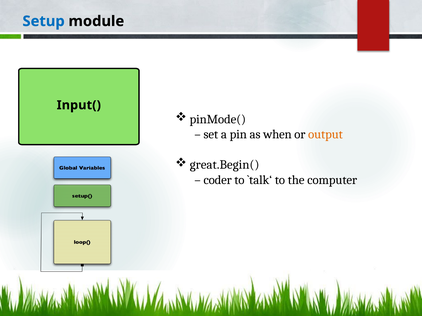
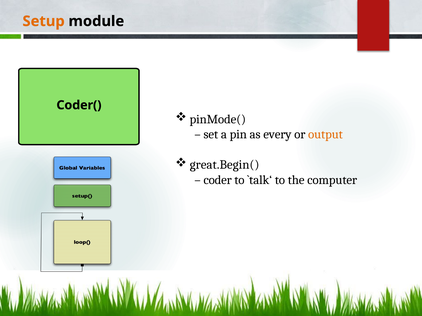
Setup colour: blue -> orange (44, 21)
Input(: Input( -> Coder( (79, 105)
when: when -> every (277, 135)
